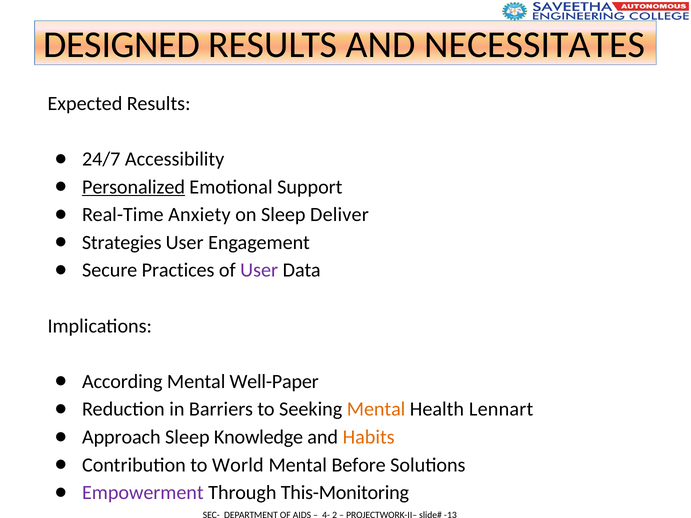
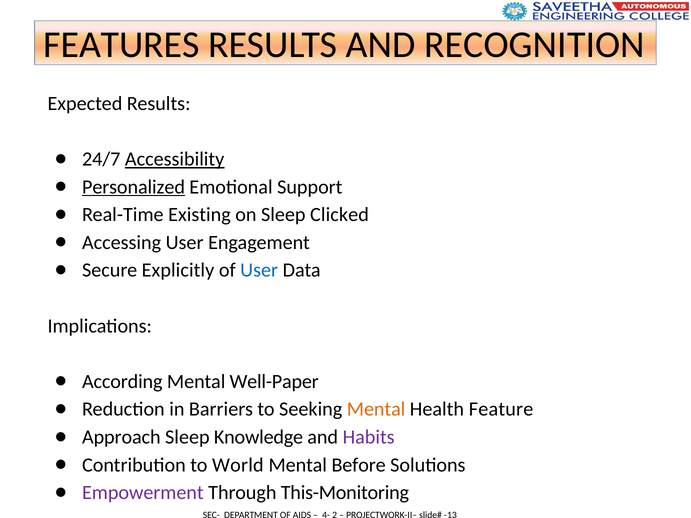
DESIGNED: DESIGNED -> FEATURES (121, 45)
NECESSITATES: NECESSITATES -> RECOGNITION (534, 45)
Accessibility underline: none -> present (175, 159)
Anxiety: Anxiety -> Existing (199, 215)
Deliver: Deliver -> Clicked (339, 215)
Strategies: Strategies -> Accessing (122, 243)
Practices: Practices -> Explicitly (178, 270)
User colour: purple -> blue (259, 270)
Lennart: Lennart -> Feature (501, 409)
Habits colour: orange -> purple (369, 437)
